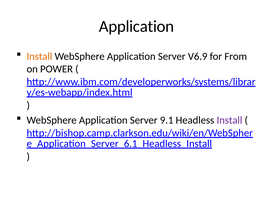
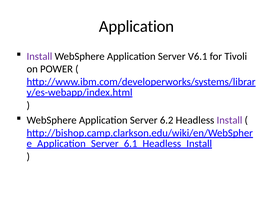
Install colour: orange -> purple (39, 56)
V6.9: V6.9 -> V6.1 (198, 56)
From: From -> Tivoli (236, 56)
9.1: 9.1 -> 6.2 (167, 120)
